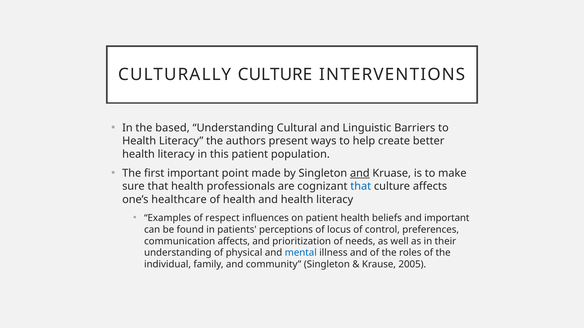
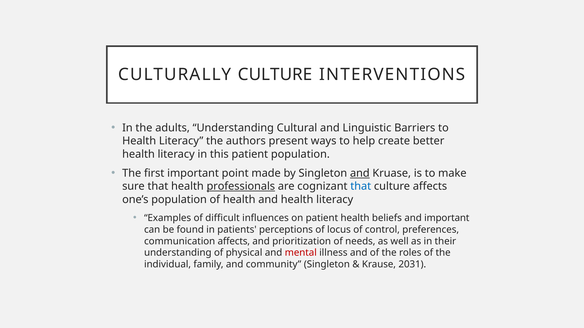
based: based -> adults (173, 128)
professionals underline: none -> present (241, 187)
one’s healthcare: healthcare -> population (179, 200)
respect: respect -> difficult (223, 218)
mental colour: blue -> red (301, 253)
2005: 2005 -> 2031 (412, 265)
